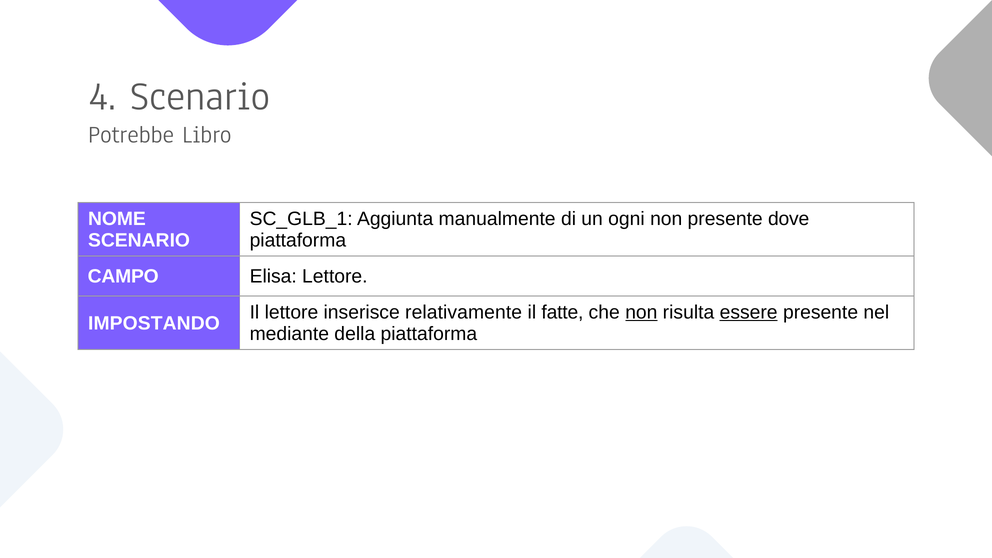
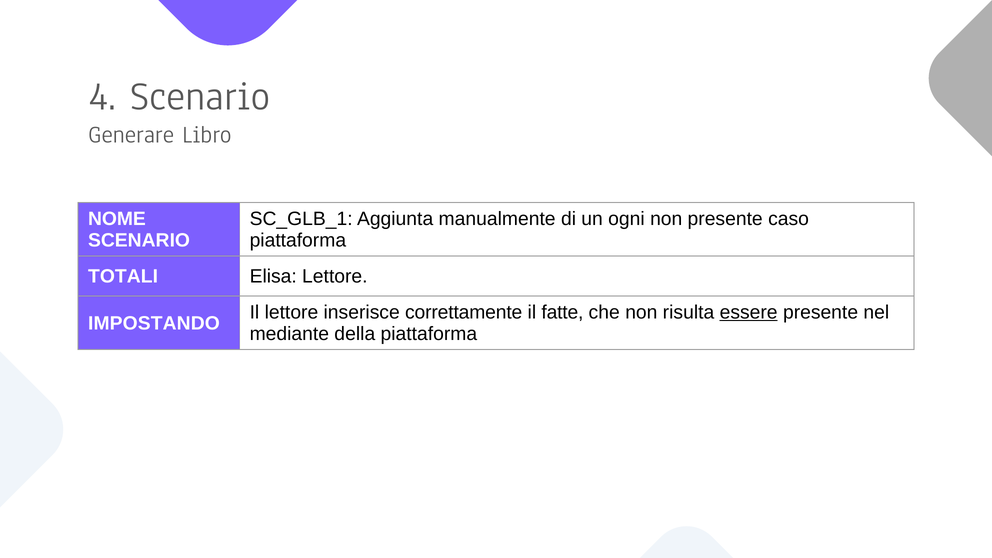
Potrebbe: Potrebbe -> Generare (131, 135)
dove: dove -> caso (789, 219)
CAMPO: CAMPO -> TOTALI (123, 276)
relativamente: relativamente -> correttamente (464, 312)
non underline: present -> none (641, 312)
